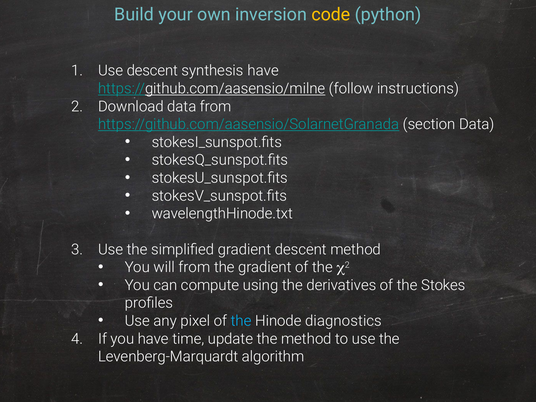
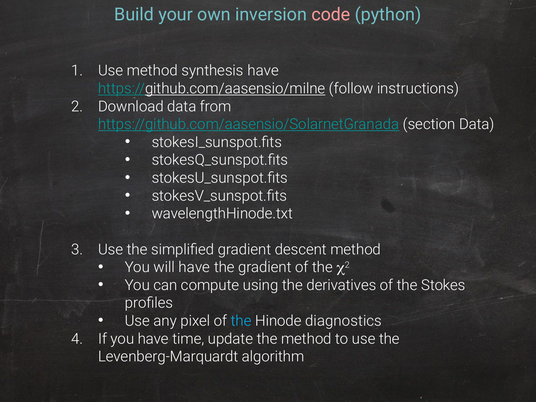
code colour: yellow -> pink (331, 15)
Use descent: descent -> method (152, 71)
will from: from -> have (194, 267)
